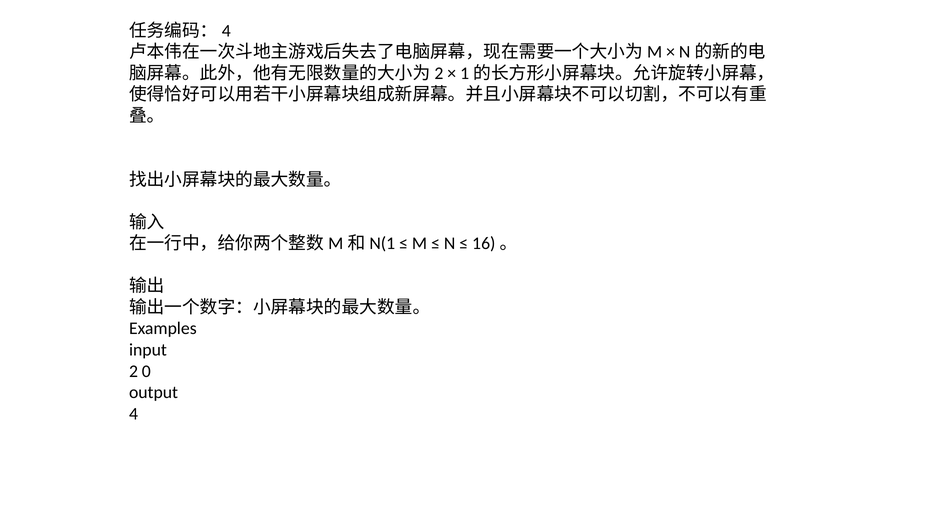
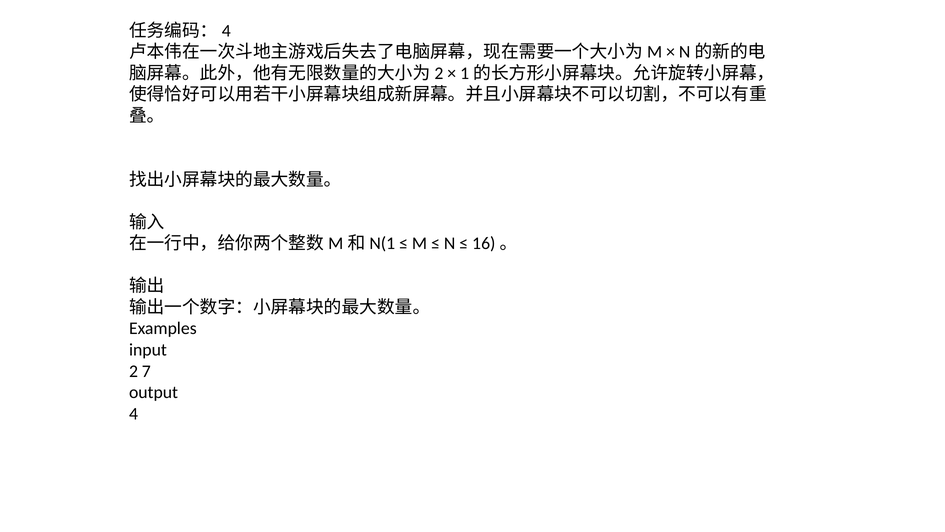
0: 0 -> 7 (146, 371)
